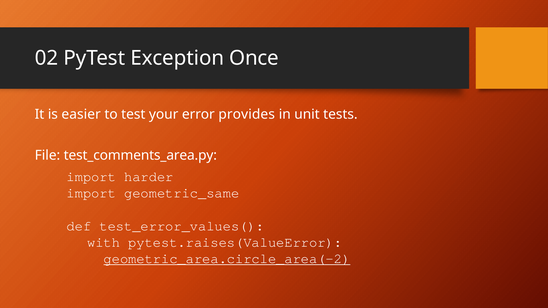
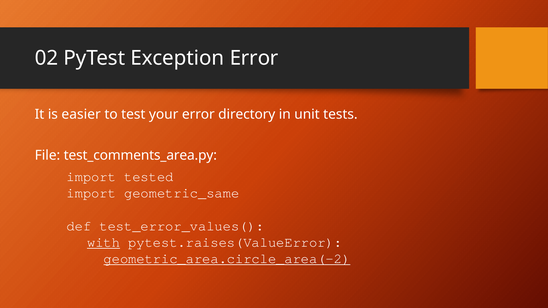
Exception Once: Once -> Error (254, 58)
provides: provides -> directory (247, 114)
harder: harder -> tested (149, 177)
with underline: none -> present (104, 243)
